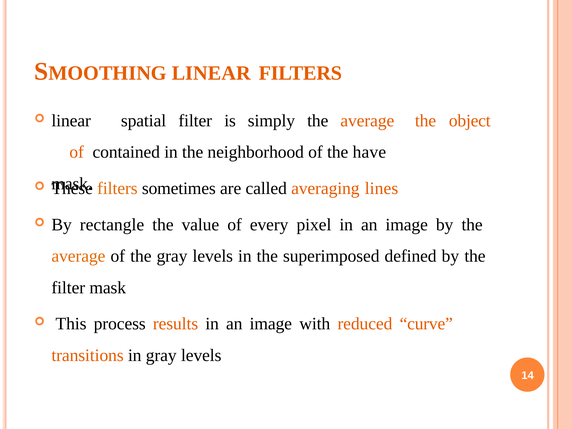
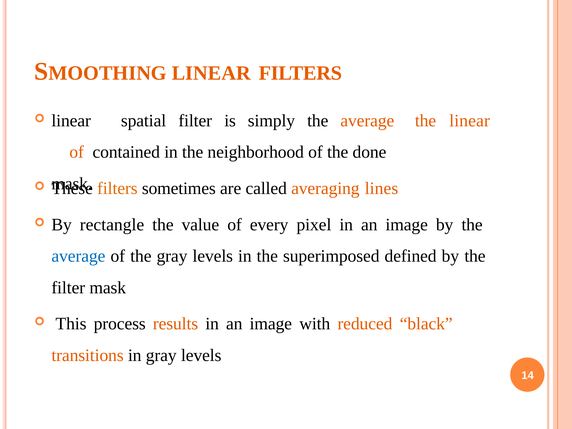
the object: object -> linear (470, 121)
have: have -> done (369, 152)
average colour: orange -> blue (78, 256)
curve: curve -> black (426, 324)
